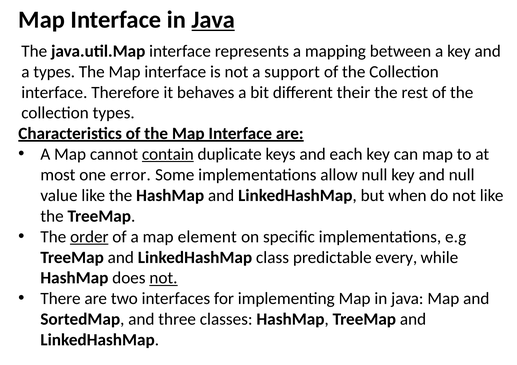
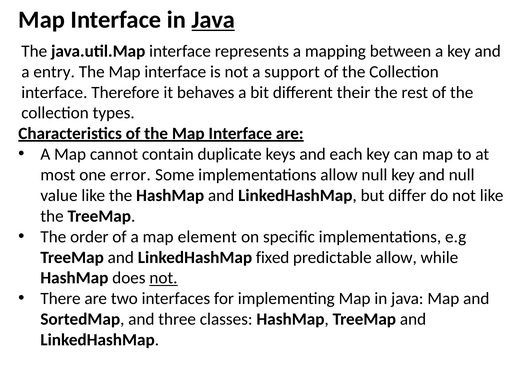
a types: types -> entry (54, 72)
contain underline: present -> none (168, 154)
when: when -> differ (407, 196)
order underline: present -> none (89, 237)
class: class -> fixed (273, 258)
predictable every: every -> allow (396, 258)
